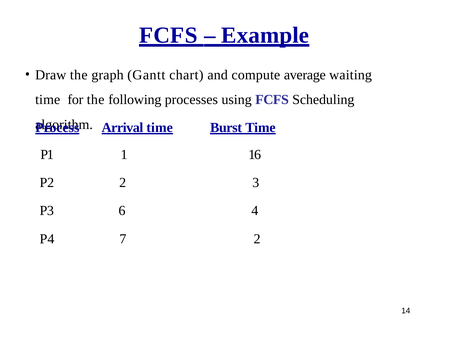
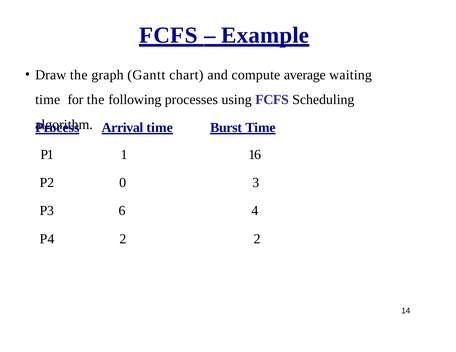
P2 2: 2 -> 0 (123, 183)
P4 7: 7 -> 2 (123, 239)
